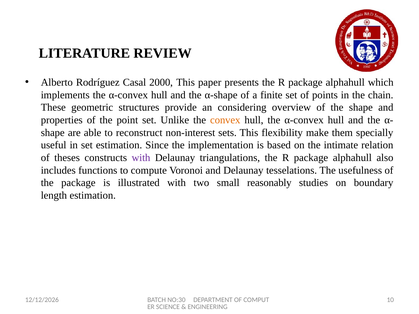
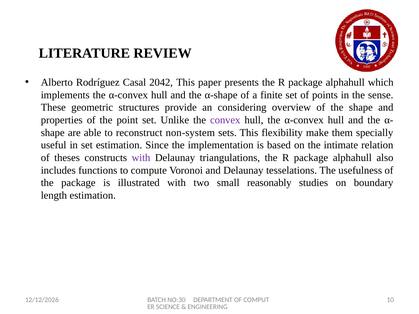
2000: 2000 -> 2042 (161, 82)
chain: chain -> sense (381, 95)
convex colour: orange -> purple (225, 120)
non-interest: non-interest -> non-system (190, 133)
